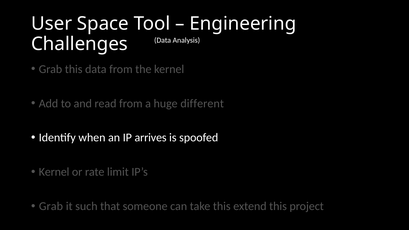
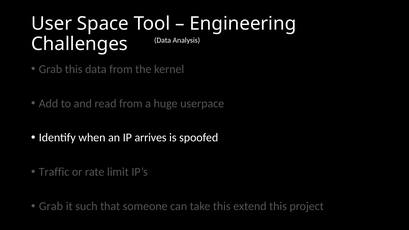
different: different -> userpace (202, 103)
Kernel: Kernel -> Traffic (54, 172)
